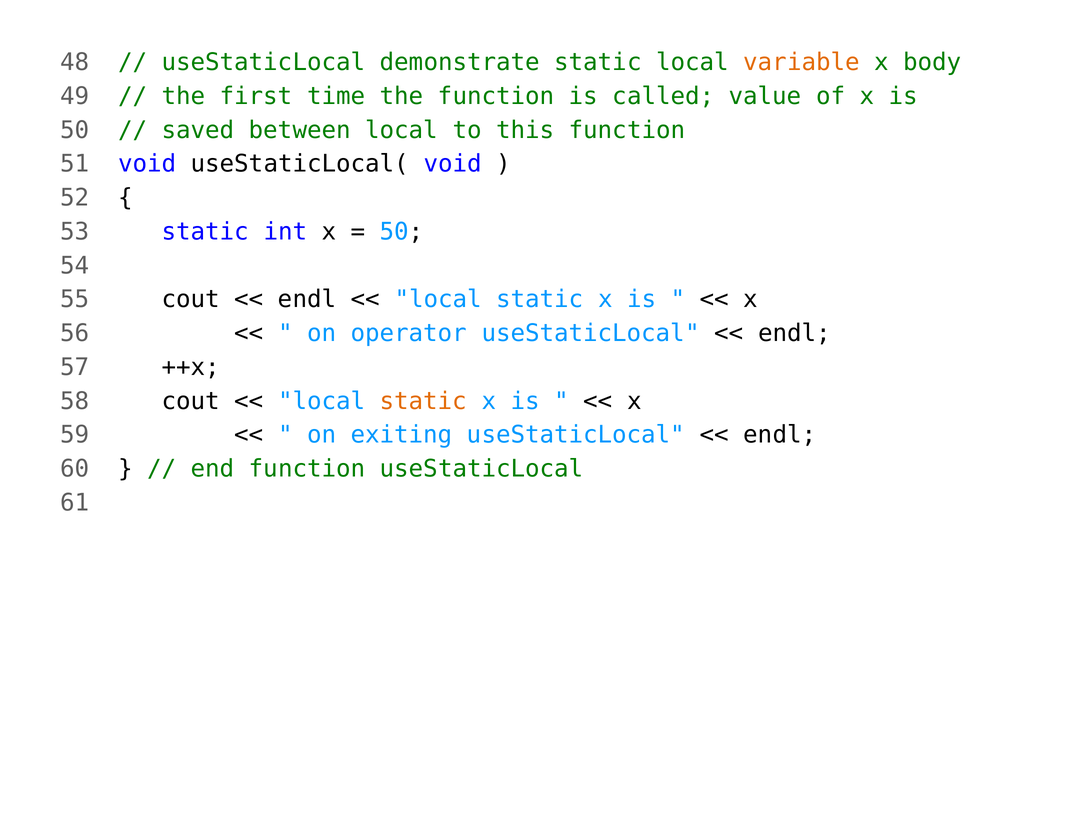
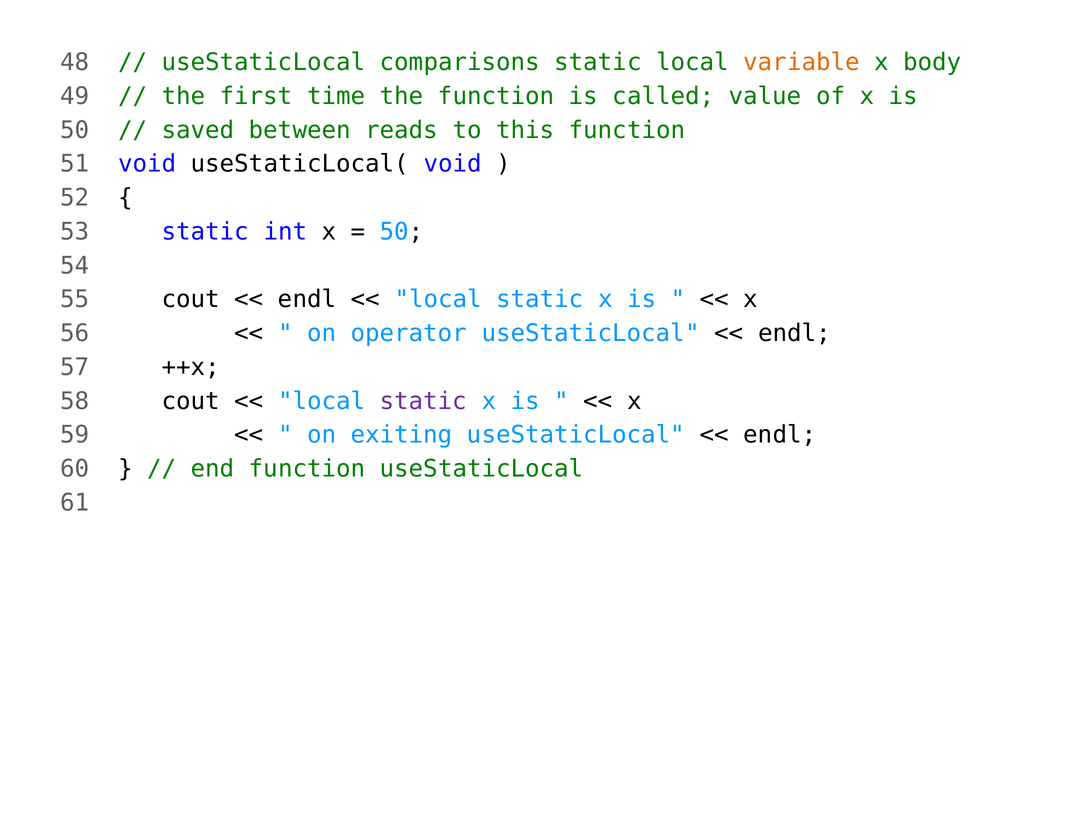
demonstrate: demonstrate -> comparisons (460, 62)
between local: local -> reads (402, 130)
static colour: orange -> purple (423, 401)
